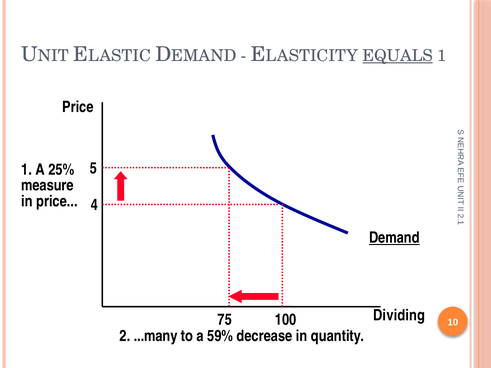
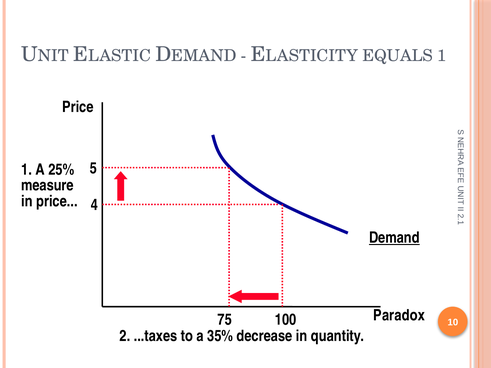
EQUALS underline: present -> none (398, 56)
Dividing: Dividing -> Paradox (399, 316)
...many: ...many -> ...taxes (156, 336)
59%: 59% -> 35% (220, 336)
